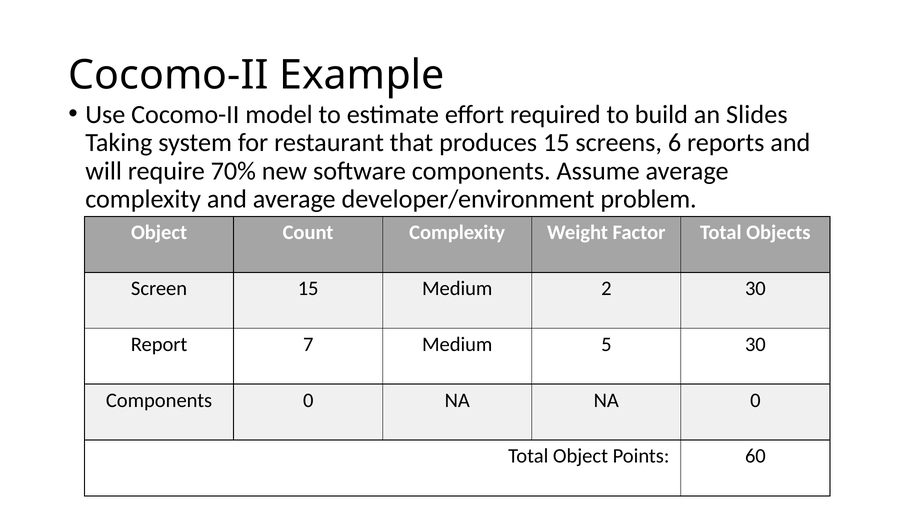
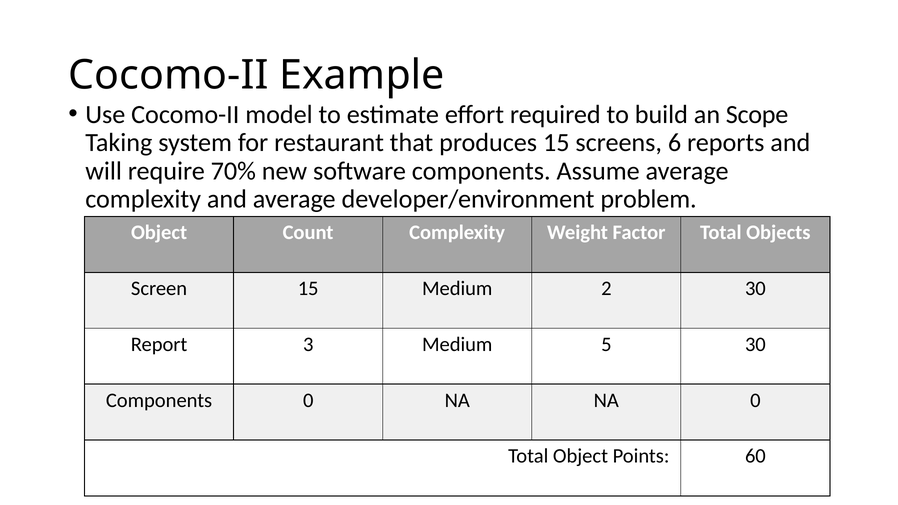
Slides: Slides -> Scope (757, 114)
7: 7 -> 3 (308, 344)
